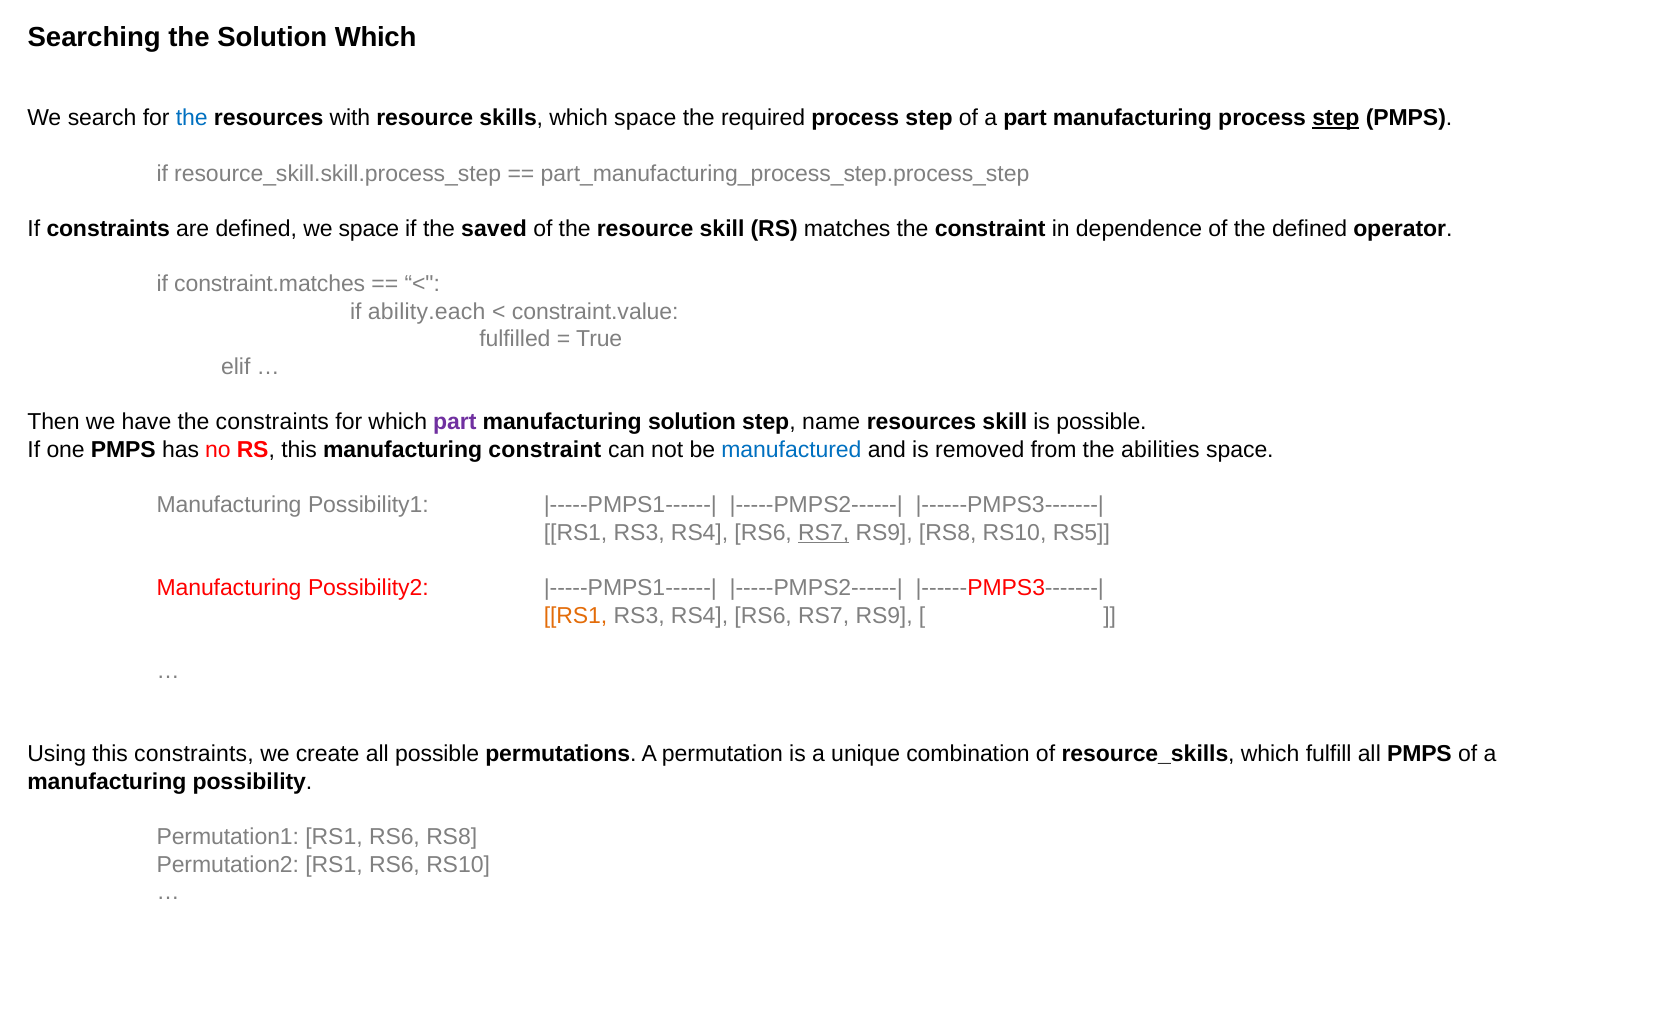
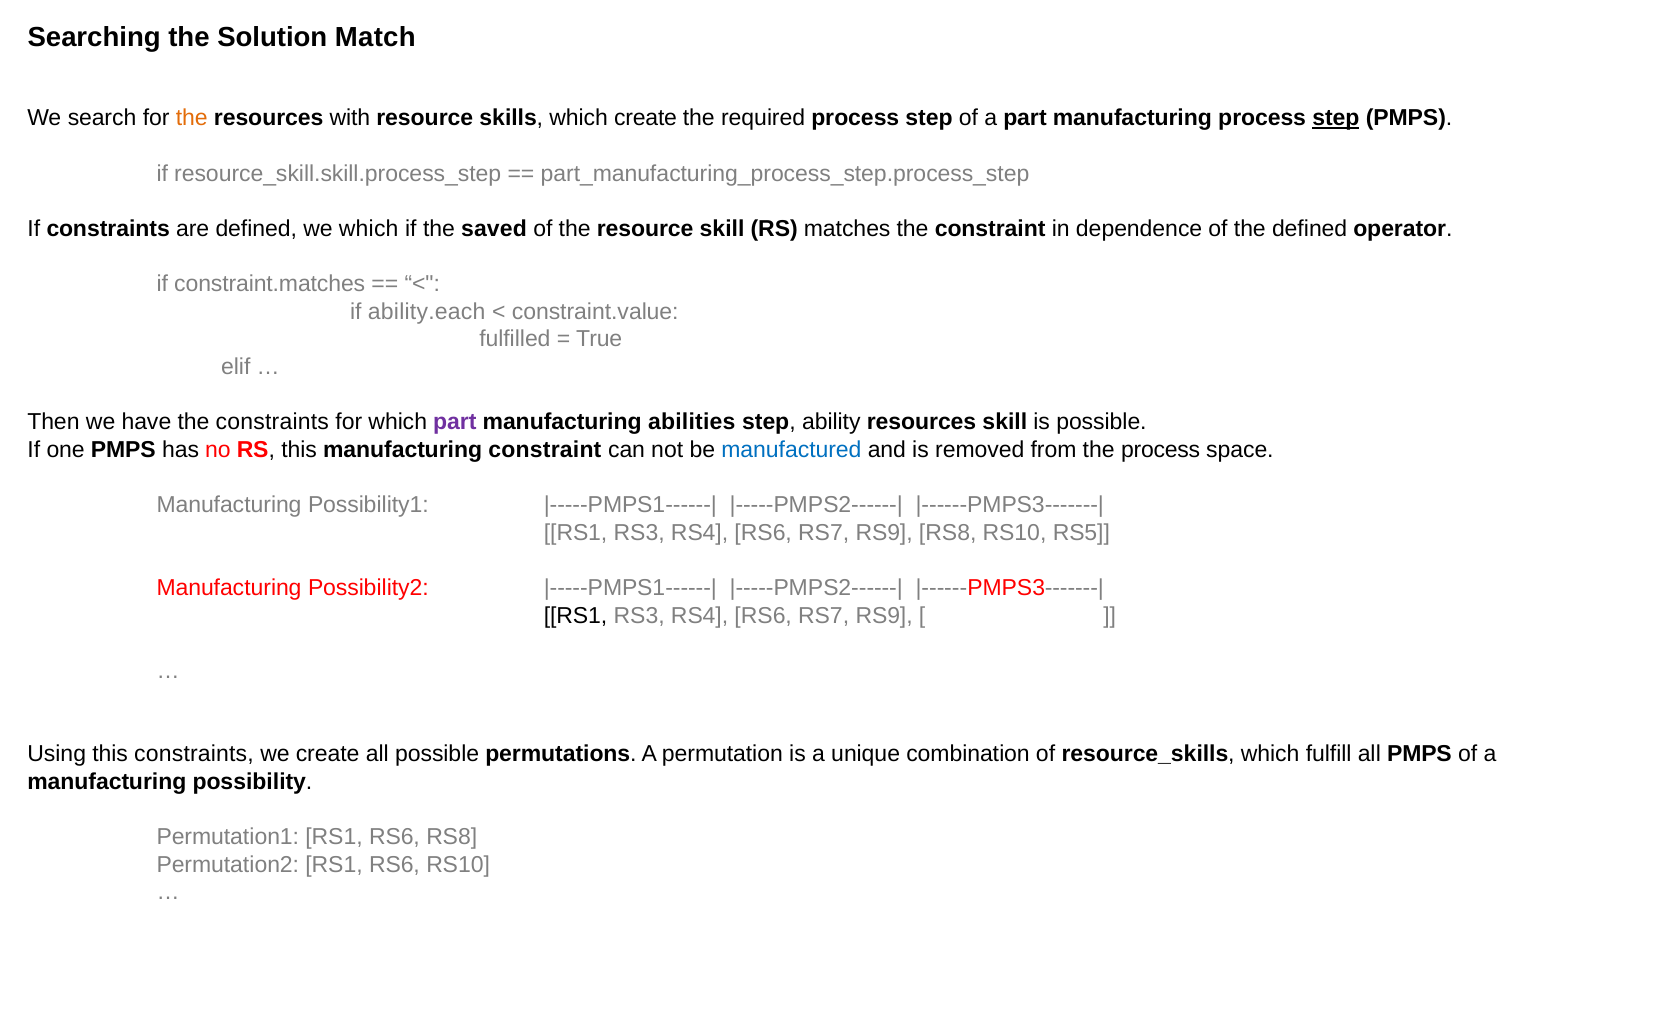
Solution Which: Which -> Match (375, 37)
the colour: blue -> orange (192, 118)
which space: space -> create (646, 118)
we space: space -> which (369, 229)
manufacturing solution: solution -> abilities (692, 422)
name: name -> ability (831, 422)
the abilities: abilities -> process (1161, 450)
RS7 underline: present -> none (824, 533)
RS1 colour: orange -> black (576, 615)
